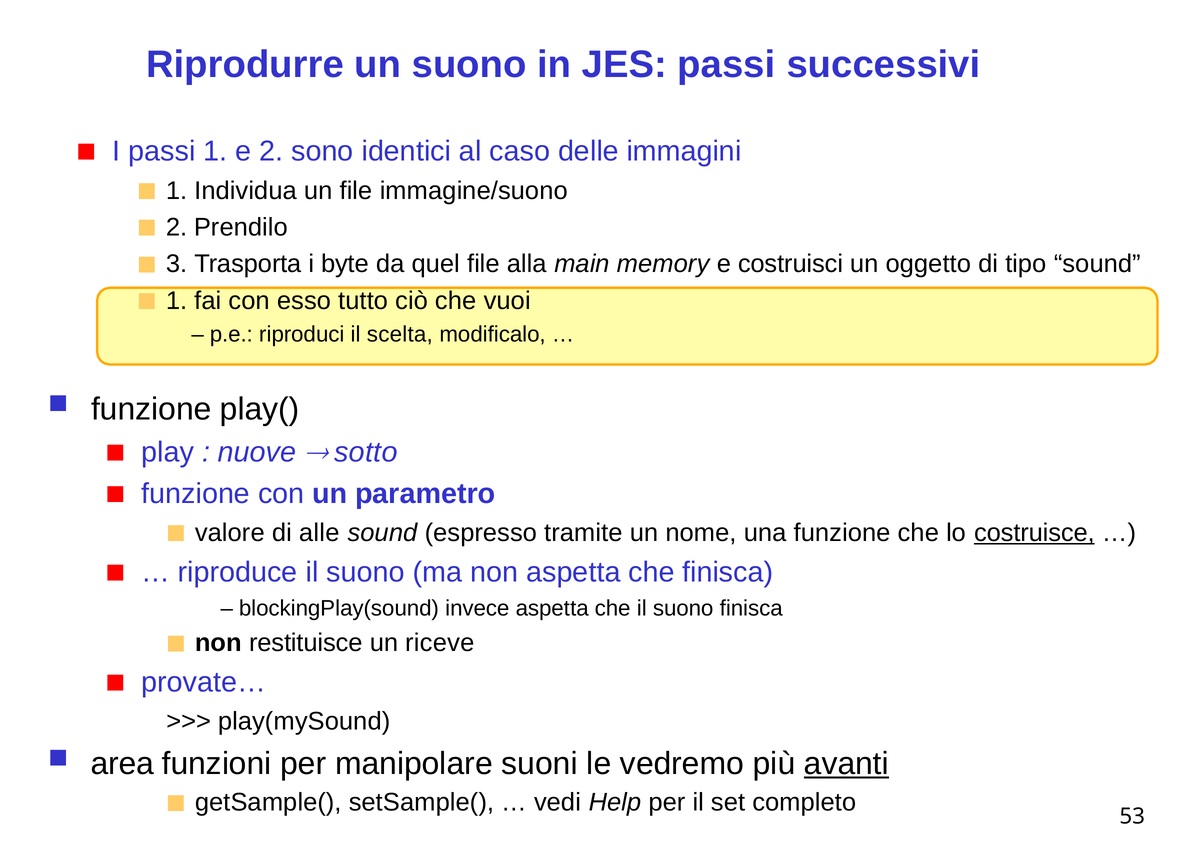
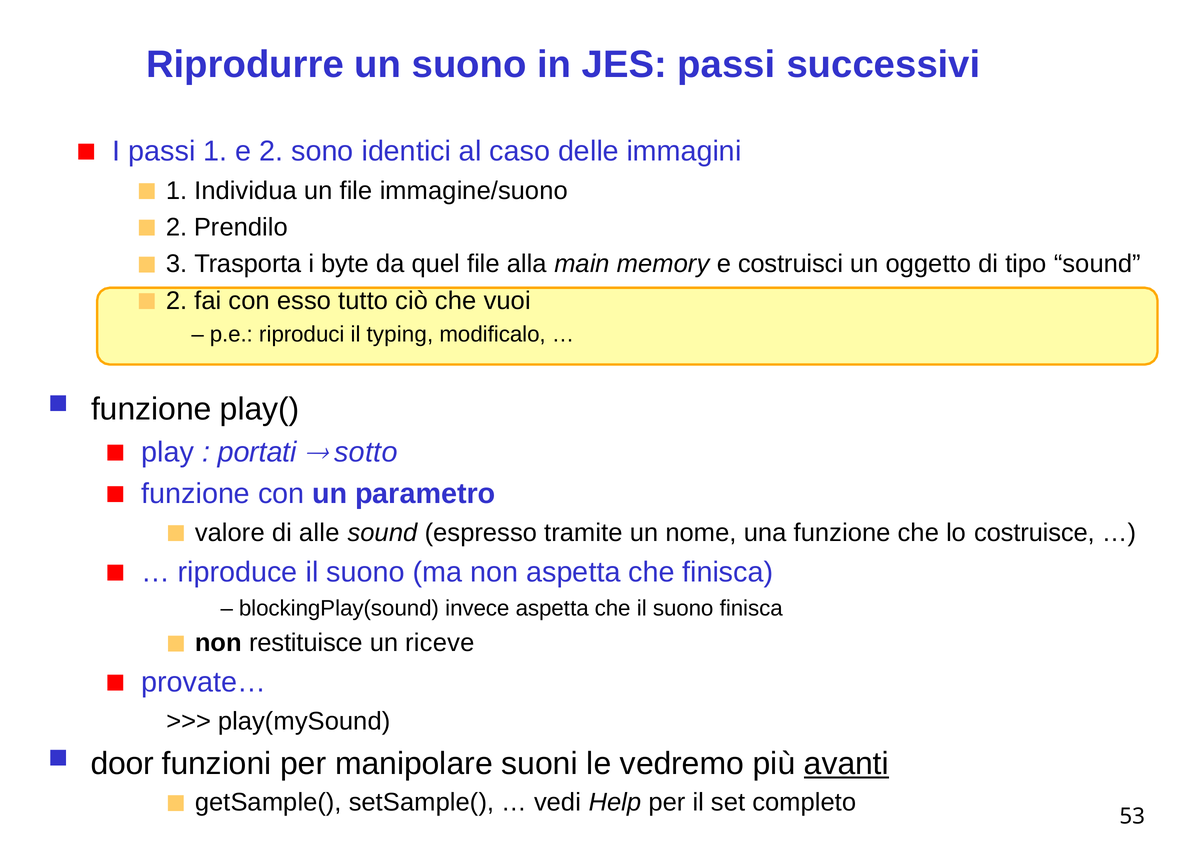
1: 1 -> 2 (177, 301)
scelta: scelta -> typing (400, 335)
nuove: nuove -> portati (257, 452)
costruisce underline: present -> none (1034, 533)
area: area -> door (122, 764)
